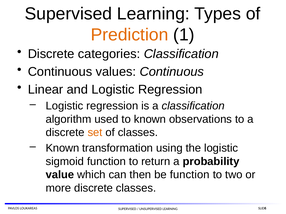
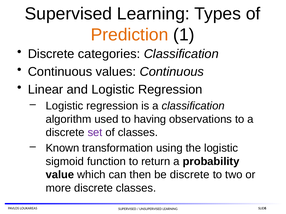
to known: known -> having (150, 119)
set colour: orange -> purple (95, 133)
be function: function -> discrete (190, 175)
